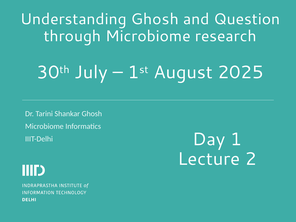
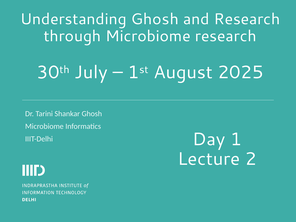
and Question: Question -> Research (247, 19)
